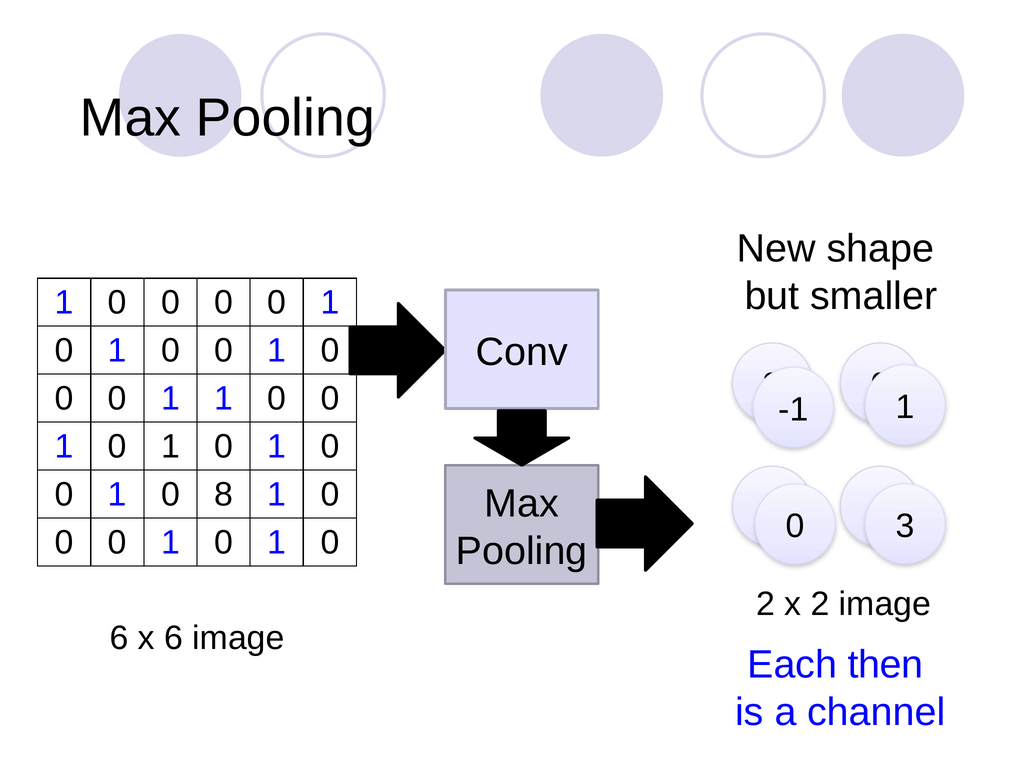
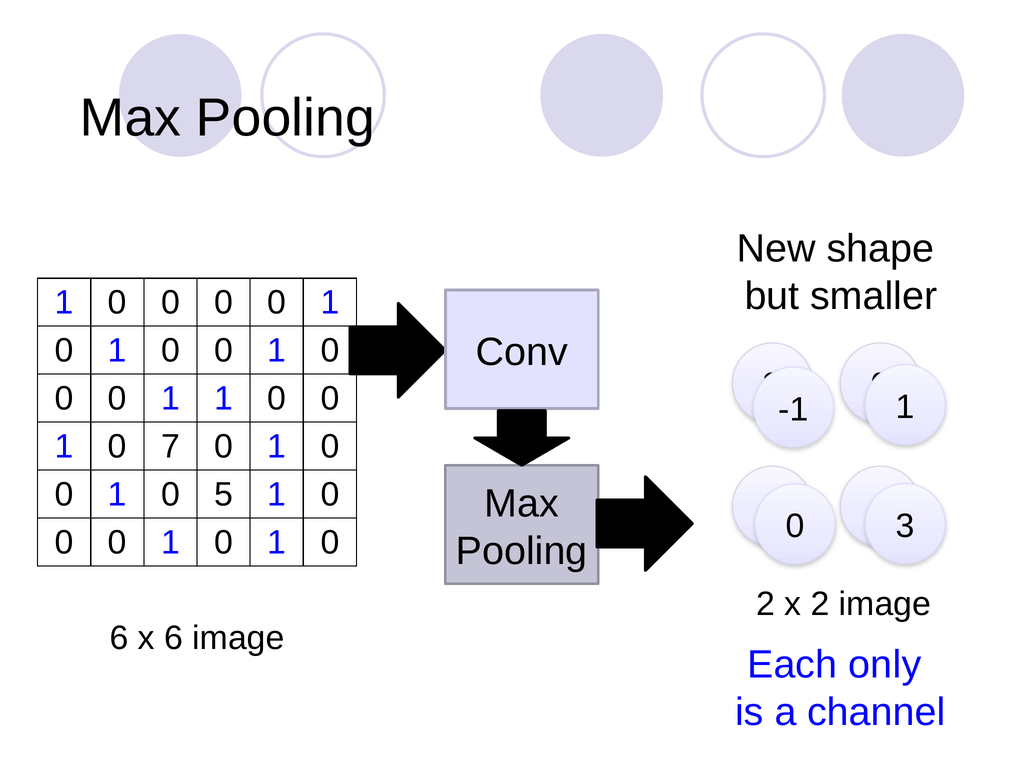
1: 1 -> 7 (170, 446)
8: 8 -> 5 (224, 494)
then: then -> only (885, 664)
